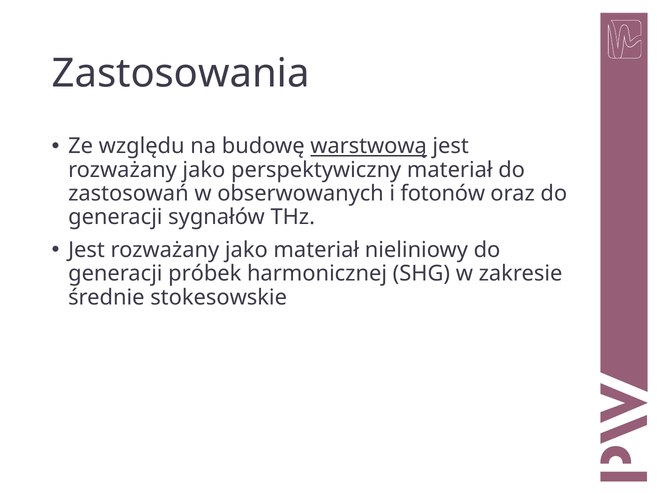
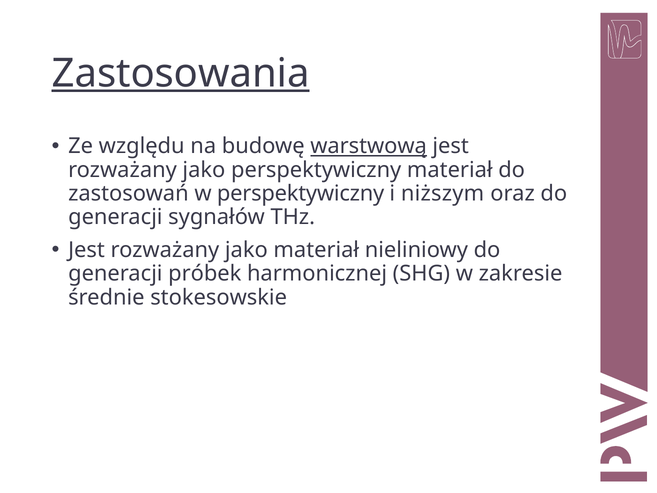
Zastosowania underline: none -> present (181, 74)
w obserwowanych: obserwowanych -> perspektywiczny (301, 193)
fotonów: fotonów -> niższym (443, 193)
